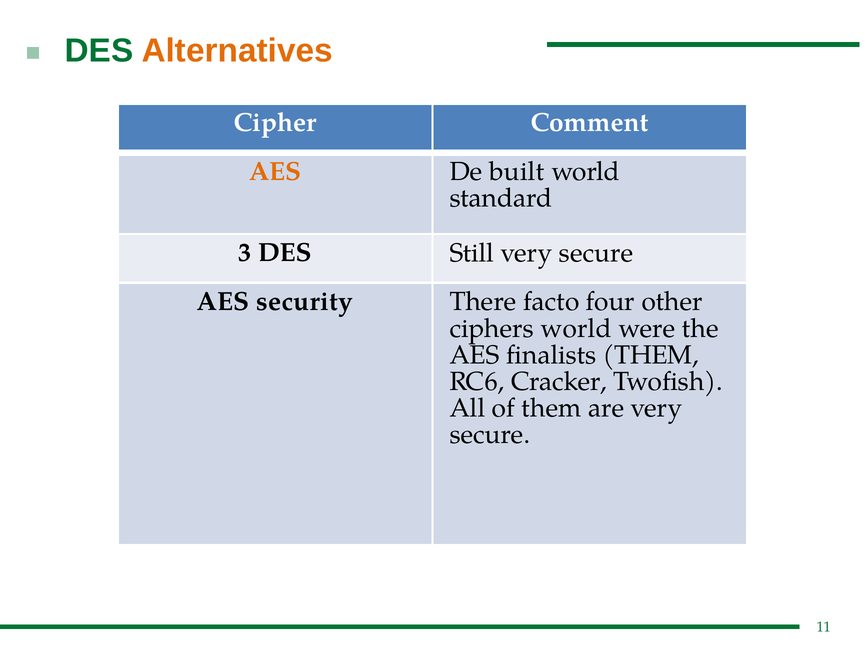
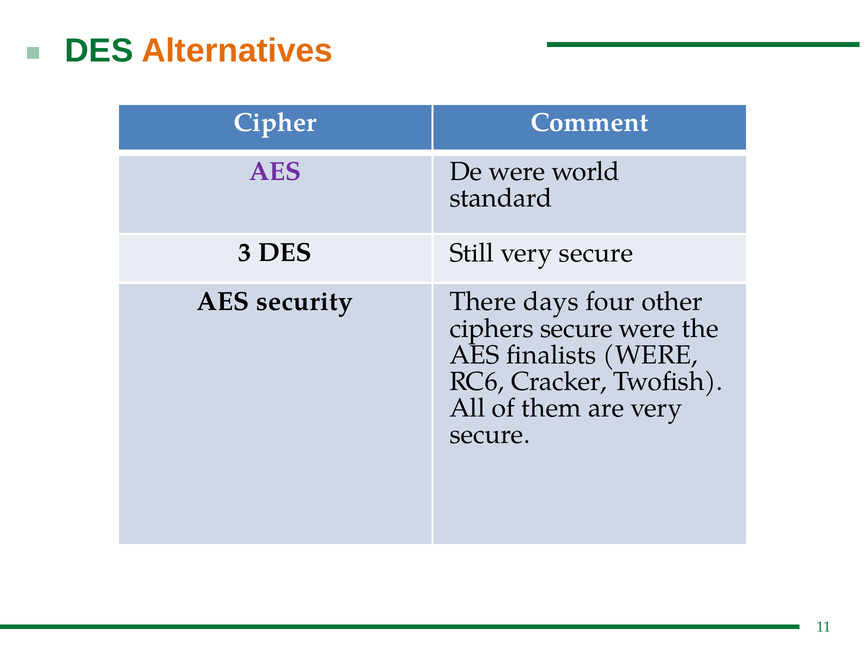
AES colour: orange -> purple (275, 171)
De built: built -> were (517, 172)
facto: facto -> days (551, 302)
ciphers world: world -> secure (576, 329)
finalists THEM: THEM -> WERE (650, 355)
